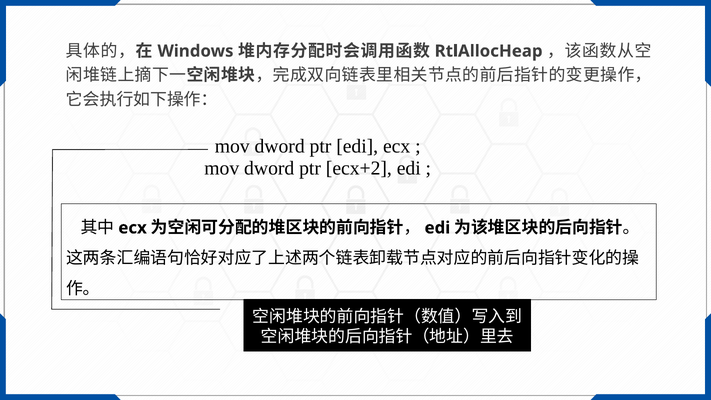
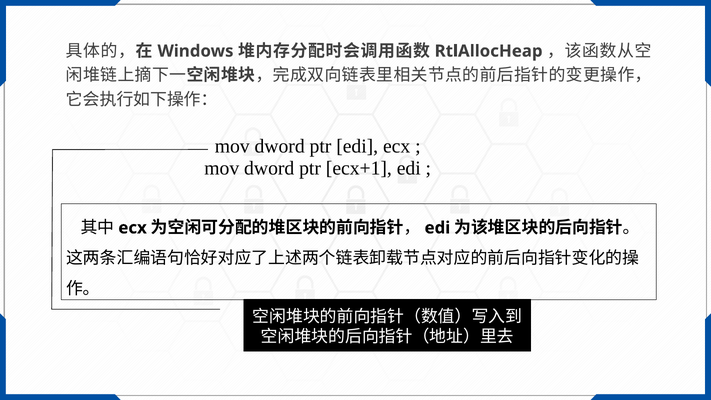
ecx+2: ecx+2 -> ecx+1 (359, 168)
